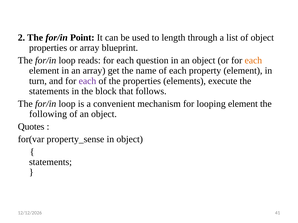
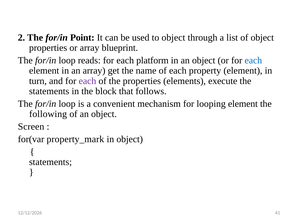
to length: length -> object (173, 38)
question: question -> platform (152, 61)
each colour: orange -> blue (253, 61)
Quotes: Quotes -> Screen (31, 127)
property_sense: property_sense -> property_mark (75, 139)
